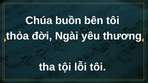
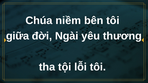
buồn: buồn -> niềm (68, 21)
thỏa: thỏa -> giữa (18, 36)
